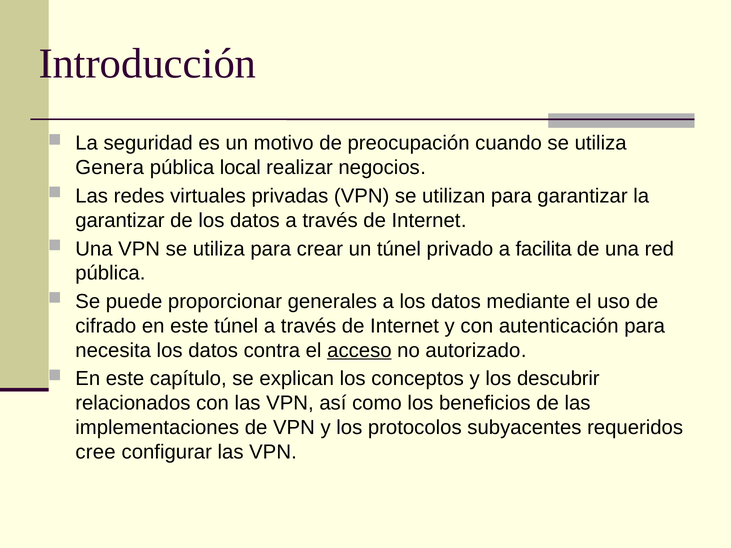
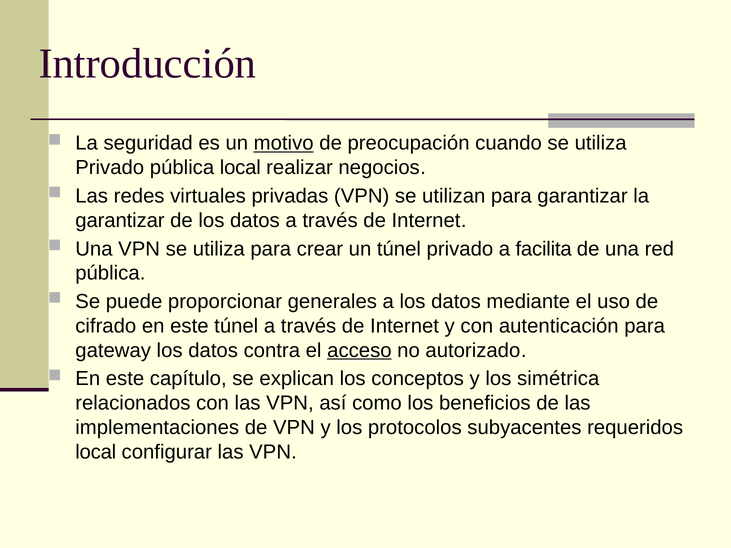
motivo underline: none -> present (284, 143)
Genera: Genera -> Privado (110, 168)
necesita: necesita -> gateway (113, 350)
descubrir: descubrir -> simétrica (558, 379)
cree: cree -> local (96, 452)
